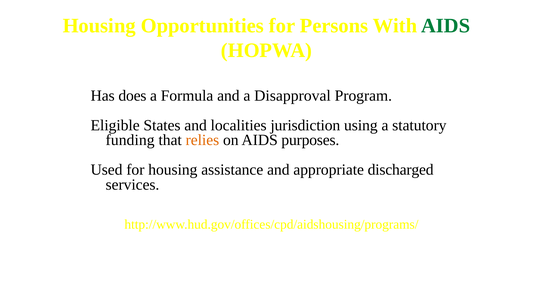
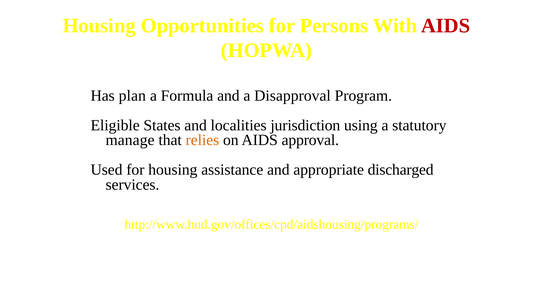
AIDS colour: green -> red (446, 26)
does: does -> plan (132, 96)
funding: funding -> manage (130, 140)
purposes: purposes -> approval (310, 140)
